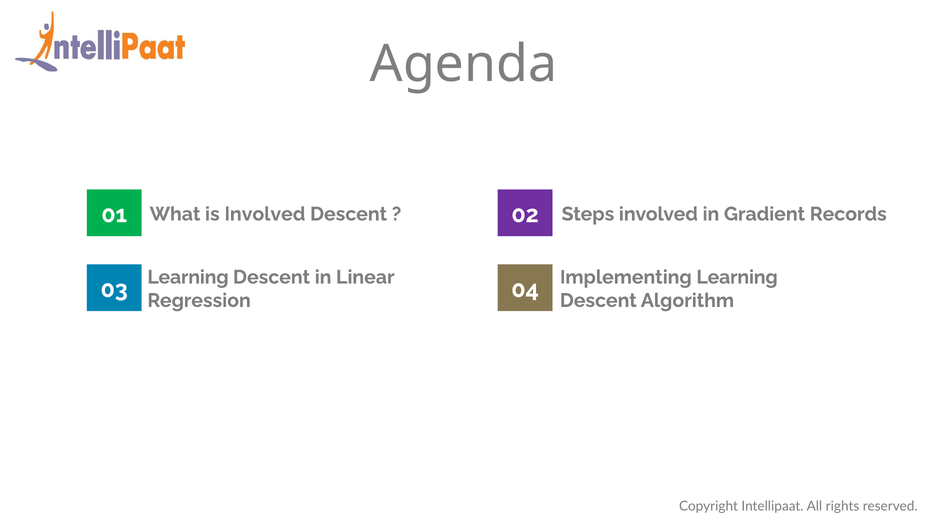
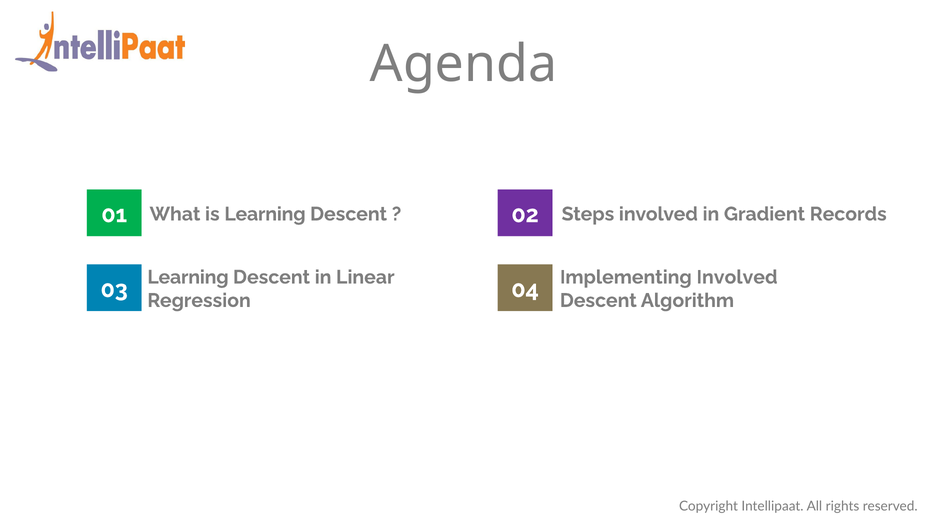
is Involved: Involved -> Learning (265, 214)
Implementing Learning: Learning -> Involved (737, 277)
